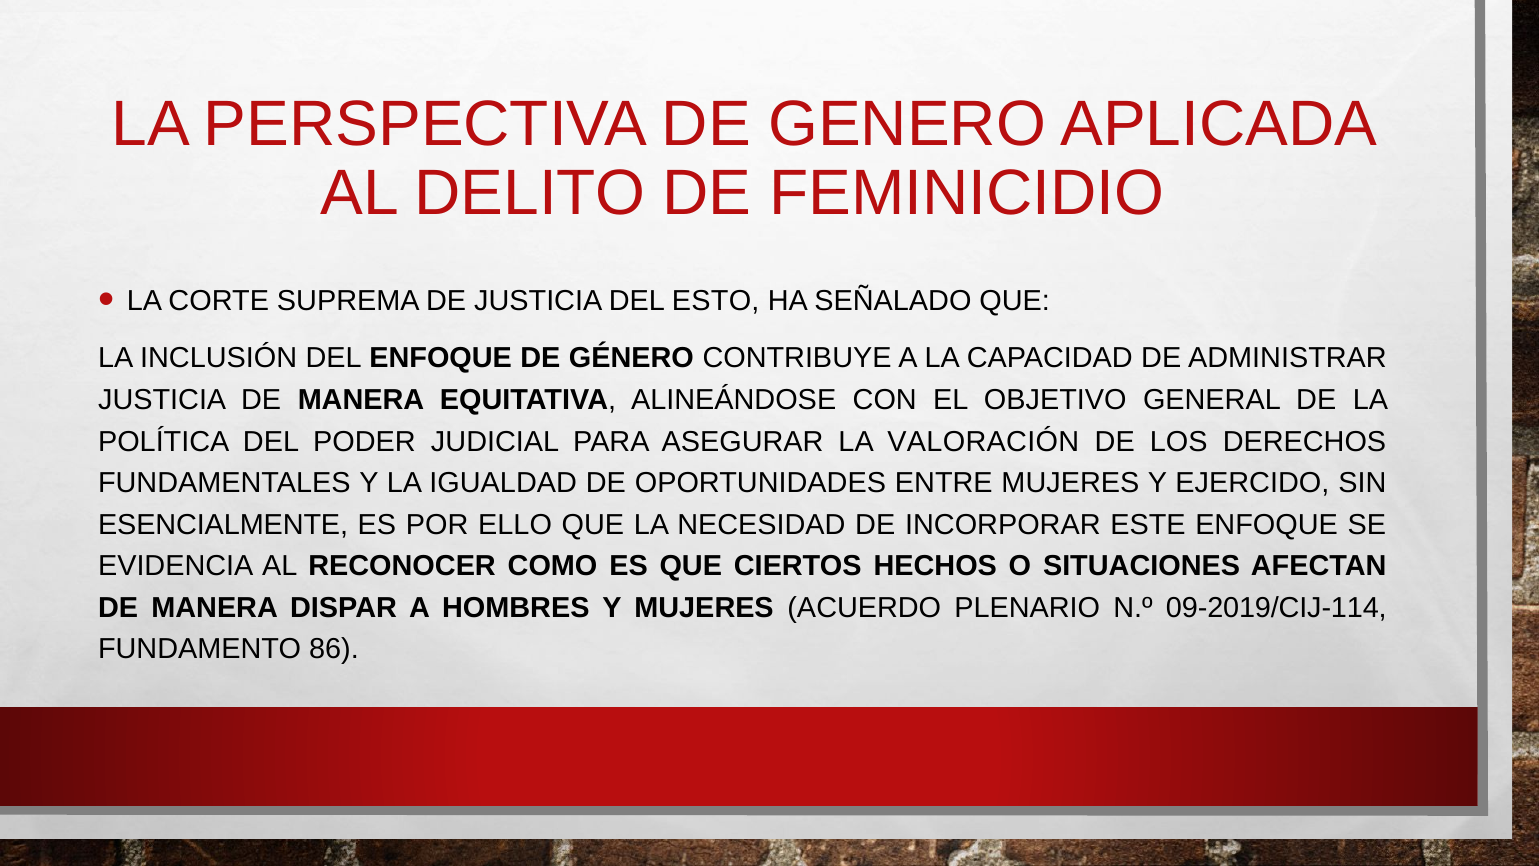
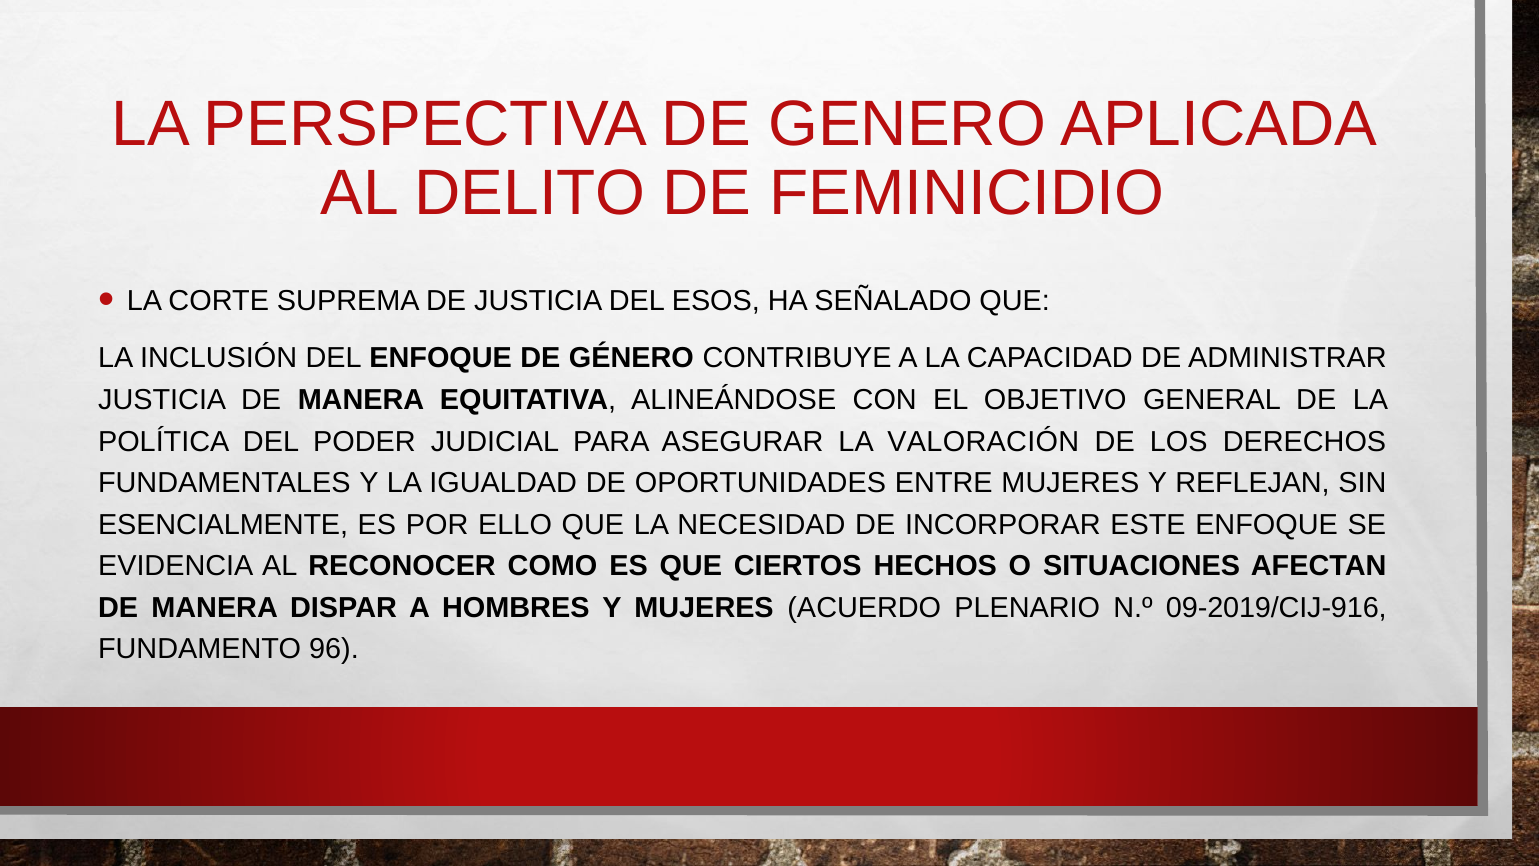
ESTO: ESTO -> ESOS (716, 301)
EJERCIDO: EJERCIDO -> REFLEJAN (1253, 483)
09-2019/CIJ-114: 09-2019/CIJ-114 -> 09-2019/CIJ-916 (1276, 608)
86: 86 -> 96 (334, 649)
